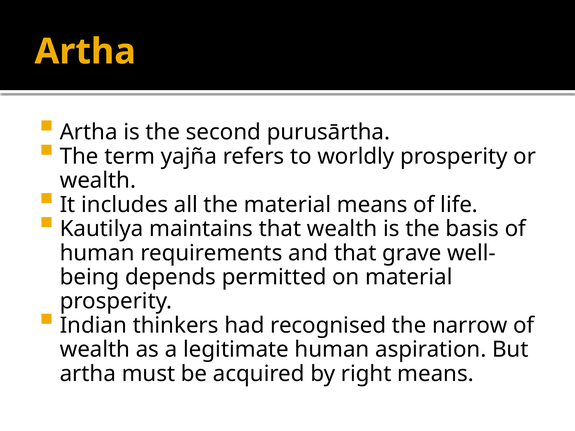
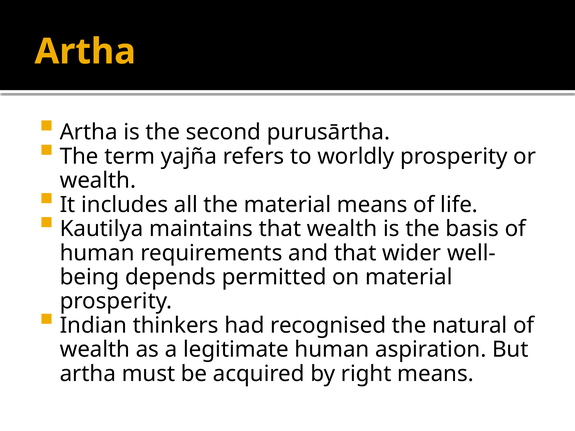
grave: grave -> wider (412, 253)
narrow: narrow -> natural (470, 326)
